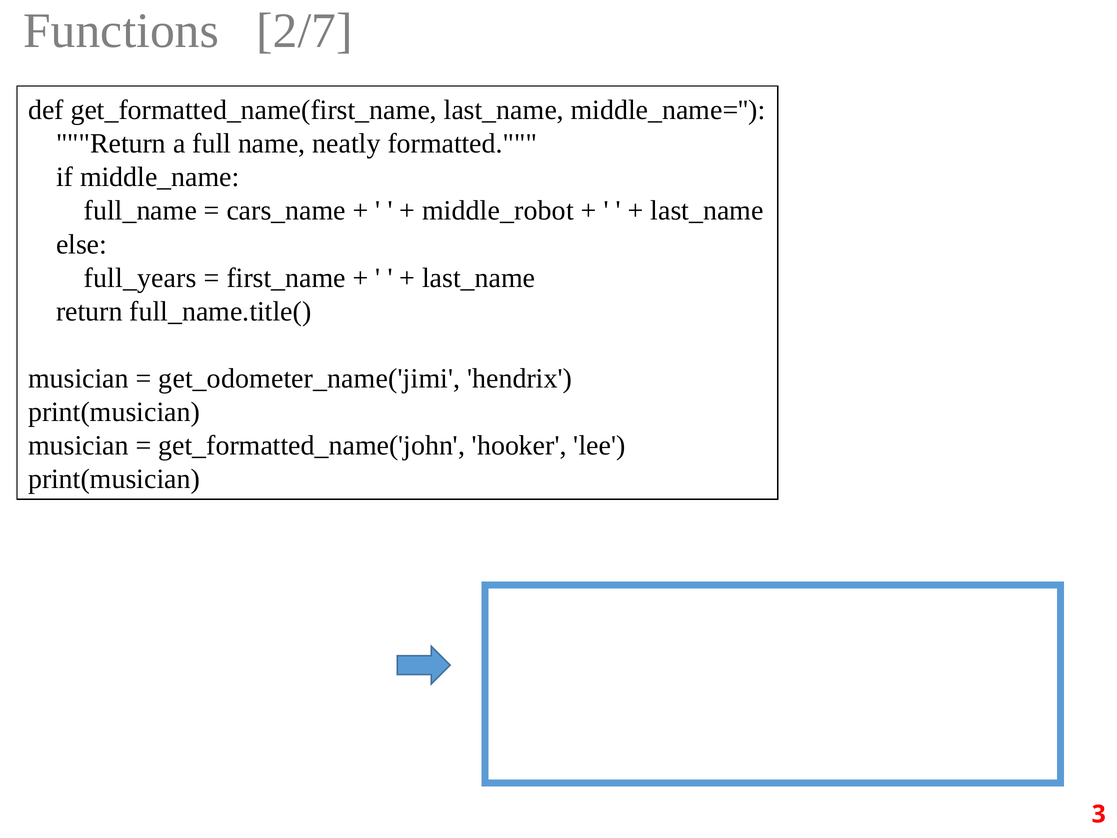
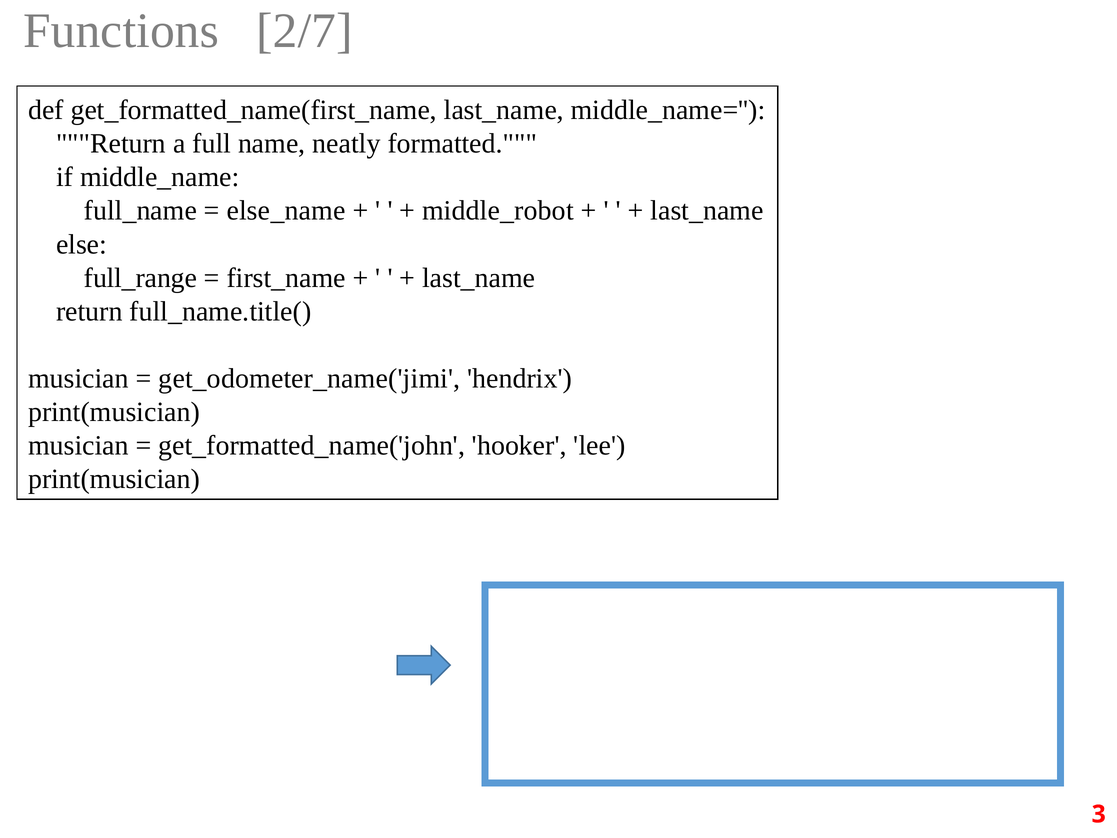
cars_name: cars_name -> else_name (286, 211)
full_years: full_years -> full_range (141, 278)
